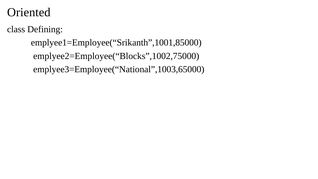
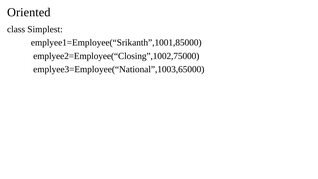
Defining: Defining -> Simplest (45, 29)
emplyee2=Employee(“Blocks”,1002,75000: emplyee2=Employee(“Blocks”,1002,75000 -> emplyee2=Employee(“Closing”,1002,75000 (116, 56)
